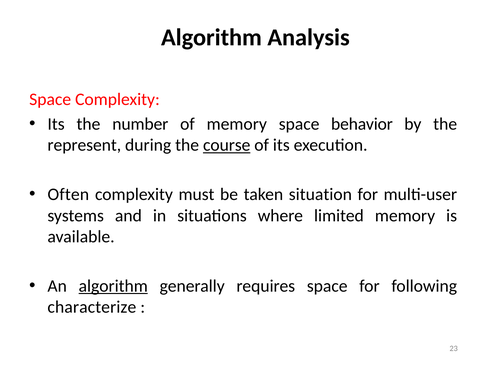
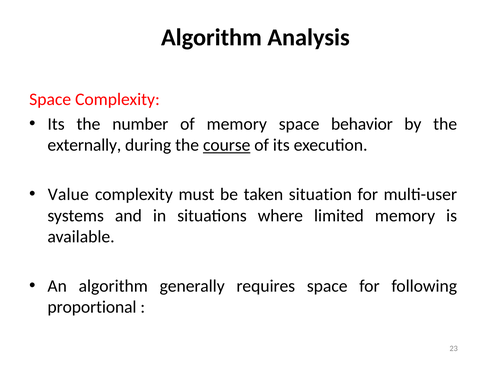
represent: represent -> externally (84, 145)
Often: Often -> Value (68, 195)
algorithm underline: present -> none (113, 286)
characterize: characterize -> proportional (92, 307)
